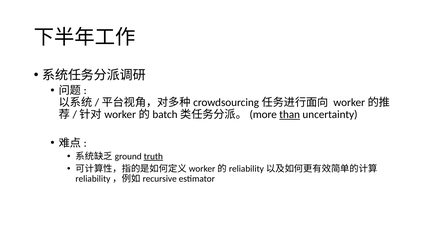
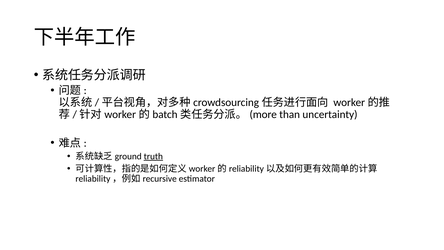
than underline: present -> none (290, 114)
